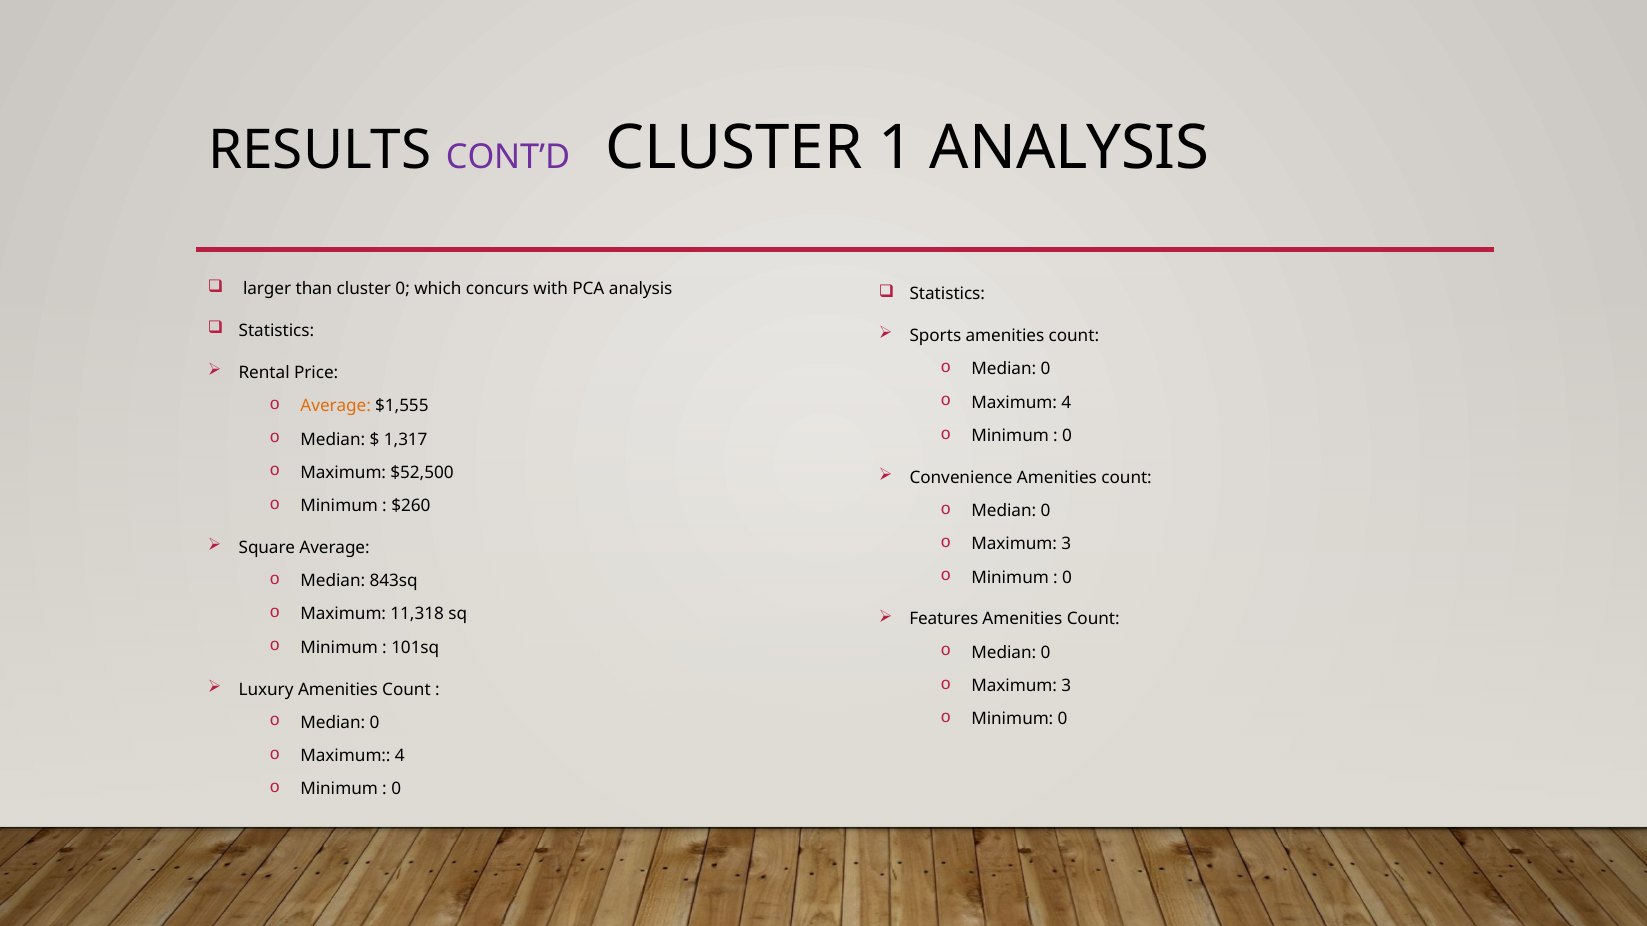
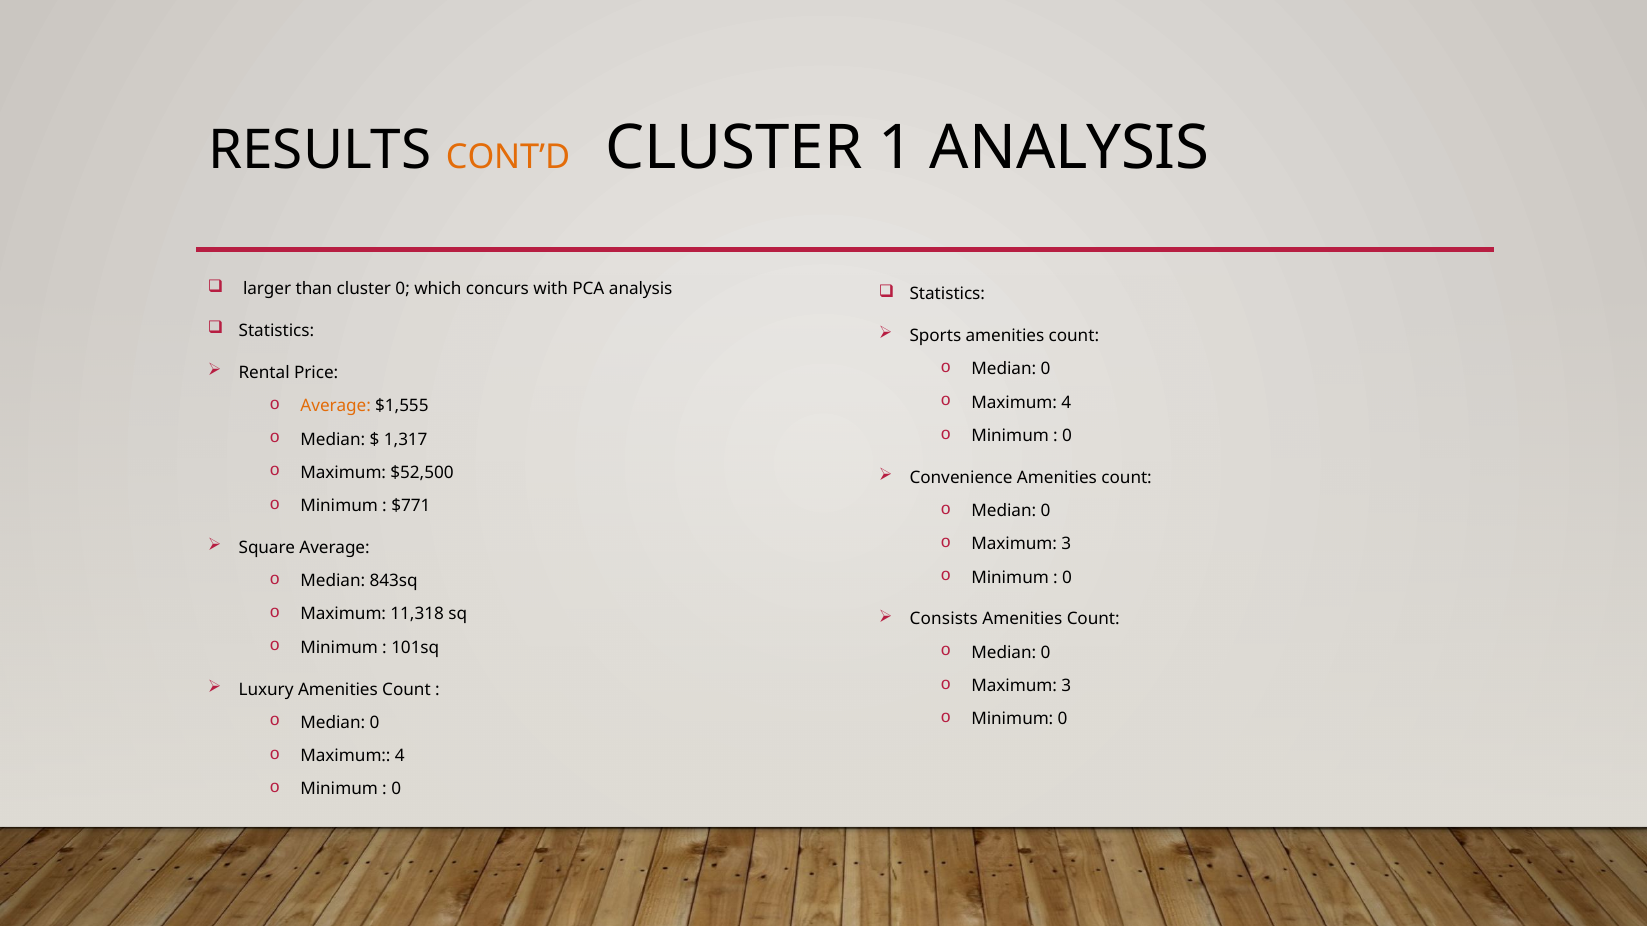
CONT’D colour: purple -> orange (508, 157)
$260: $260 -> $771 (411, 506)
Features: Features -> Consists (944, 619)
